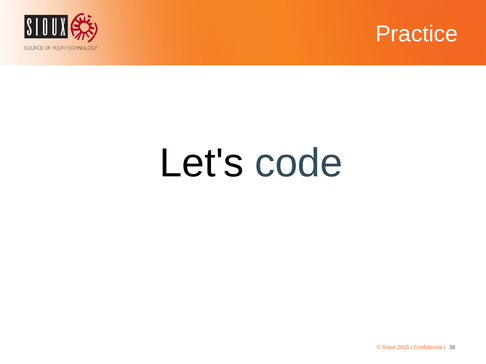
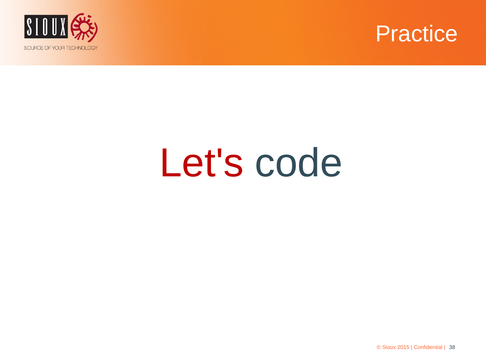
Let's colour: black -> red (202, 163)
